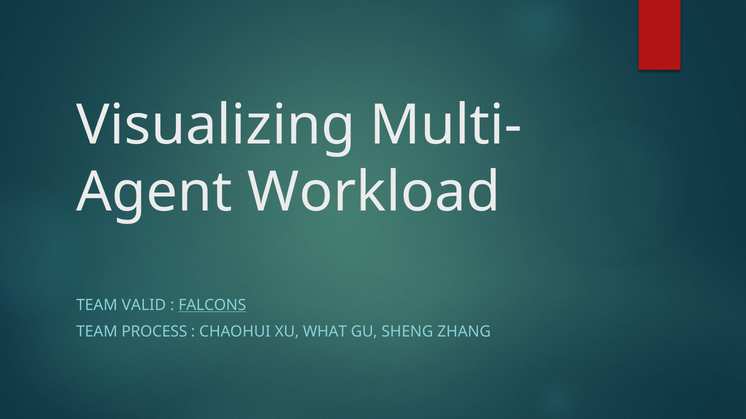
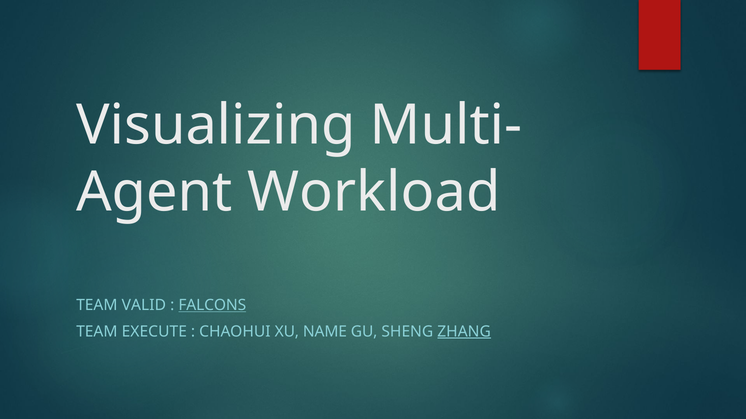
PROCESS: PROCESS -> EXECUTE (154, 332)
WHAT: WHAT -> NAME (325, 332)
ZHANG underline: none -> present (464, 332)
